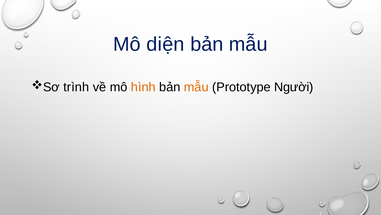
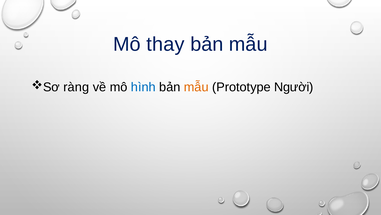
diện: diện -> thay (165, 44)
trình: trình -> ràng (76, 87)
hình colour: orange -> blue (143, 87)
